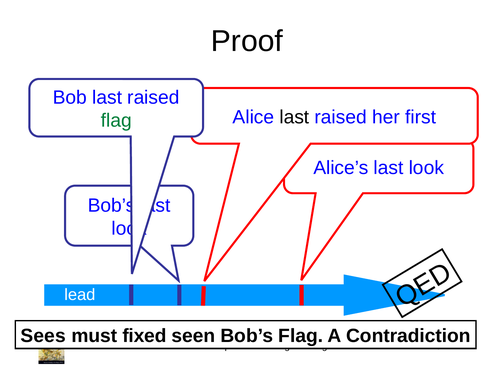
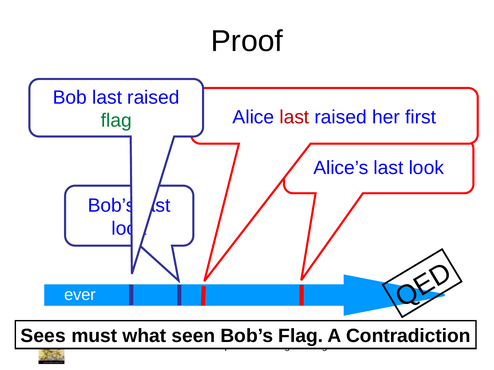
last colour: black -> red (294, 117)
lead: lead -> ever (80, 295)
fixed: fixed -> what (144, 336)
